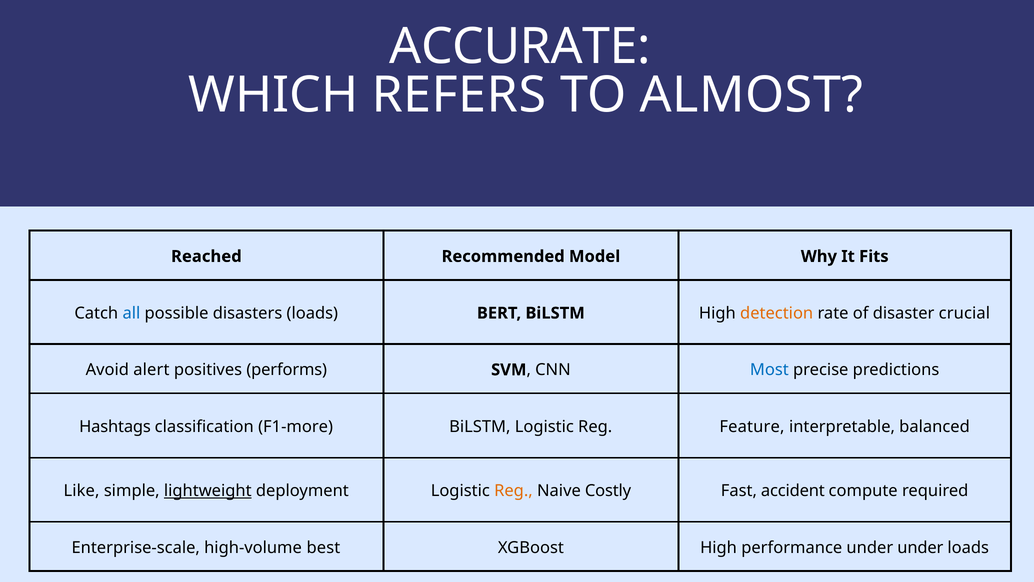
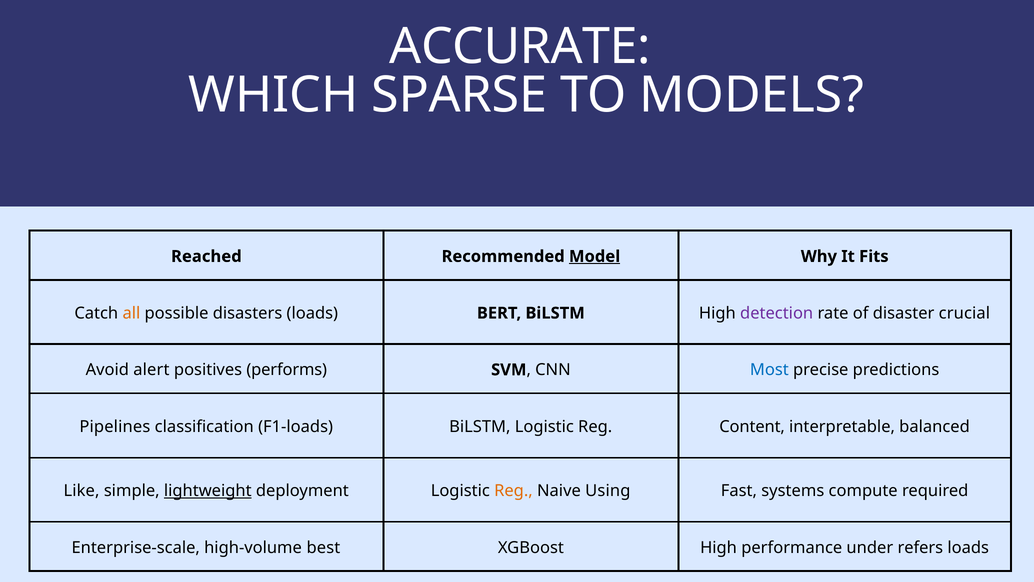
REFERS: REFERS -> SPARSE (459, 95)
ALMOST: ALMOST -> MODELS (752, 95)
Model underline: none -> present (595, 256)
all colour: blue -> orange (131, 313)
detection colour: orange -> purple (777, 313)
Hashtags: Hashtags -> Pipelines (115, 426)
F1-more: F1-more -> F1-loads (296, 426)
Feature: Feature -> Content (752, 426)
Costly: Costly -> Using (608, 491)
accident: accident -> systems (793, 491)
under under: under -> refers (920, 547)
